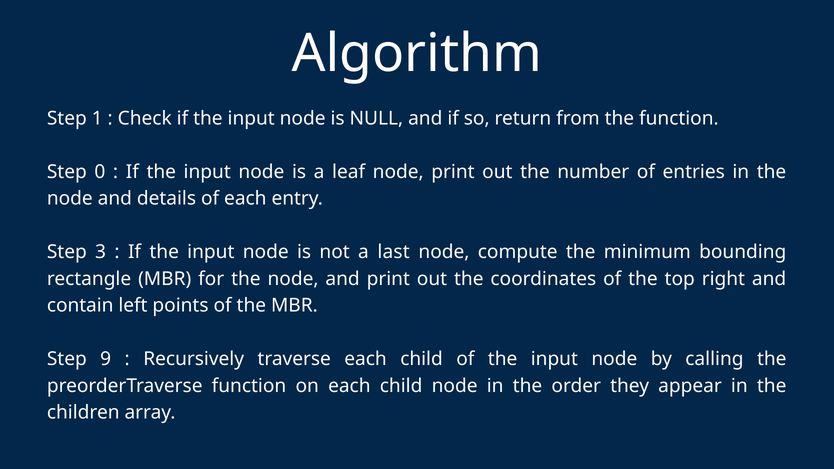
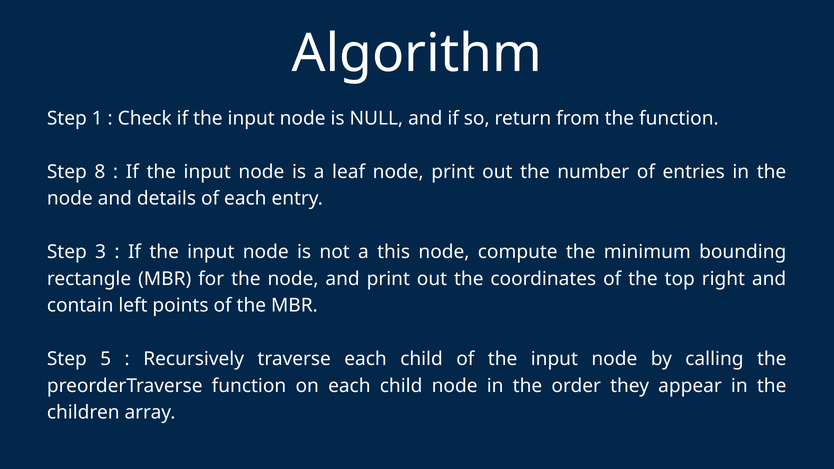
0: 0 -> 8 (100, 172)
last: last -> this (394, 252)
9: 9 -> 5 (106, 359)
